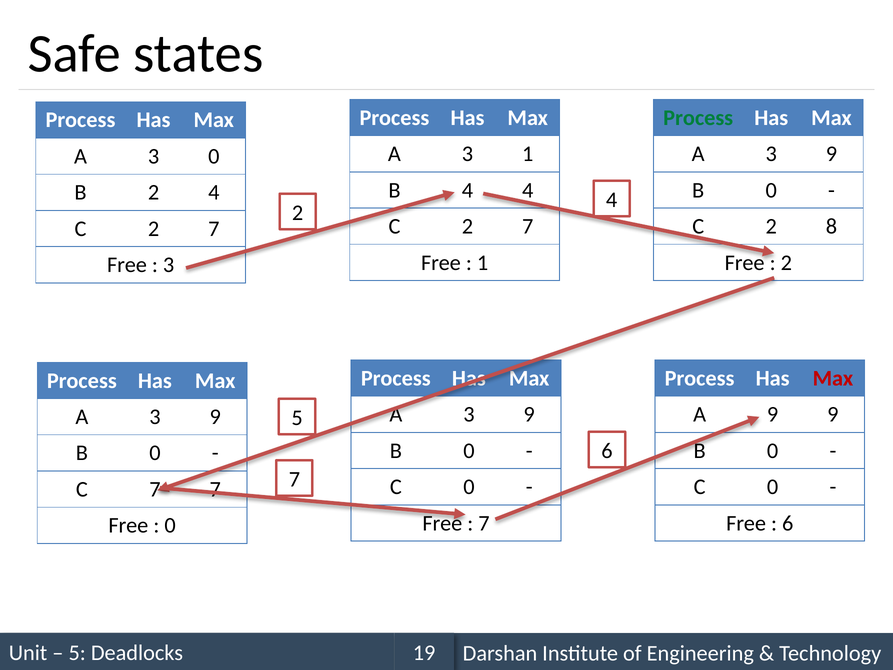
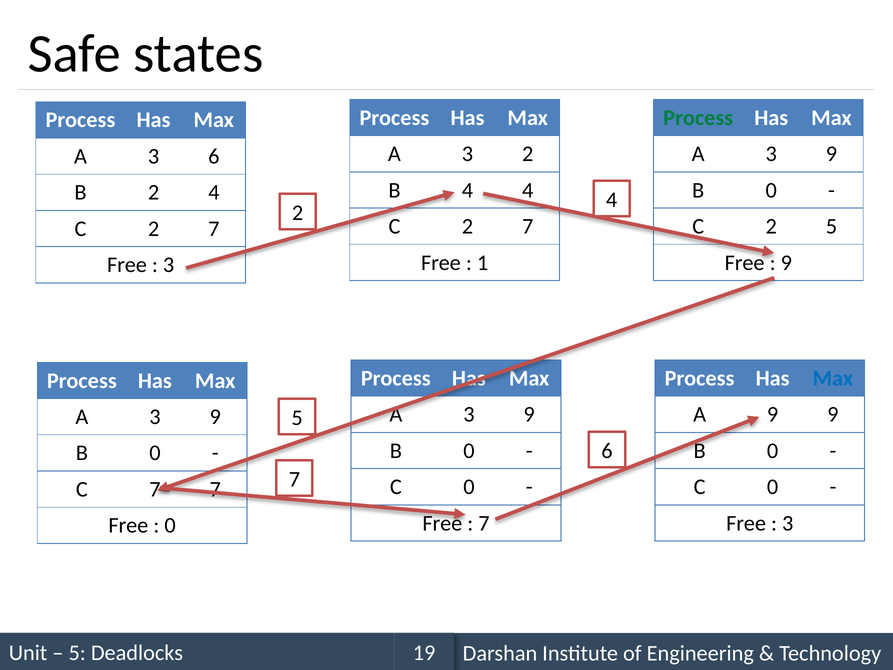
A 3 1: 1 -> 2 (528, 154)
3 0: 0 -> 6 (214, 156)
8: 8 -> 5 (831, 226)
2: 2 -> 9 (786, 263)
Max colour: red -> blue (833, 378)
6: 6 -> 3 (788, 523)
